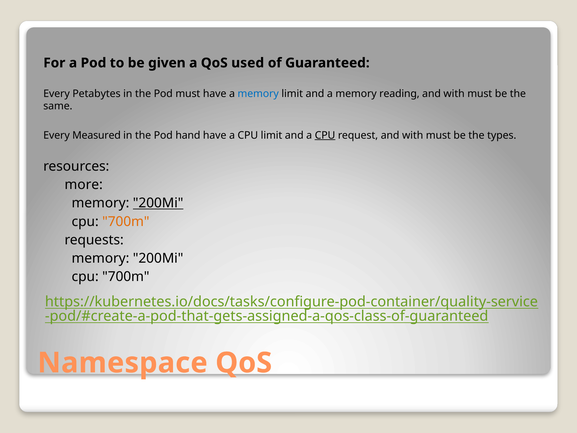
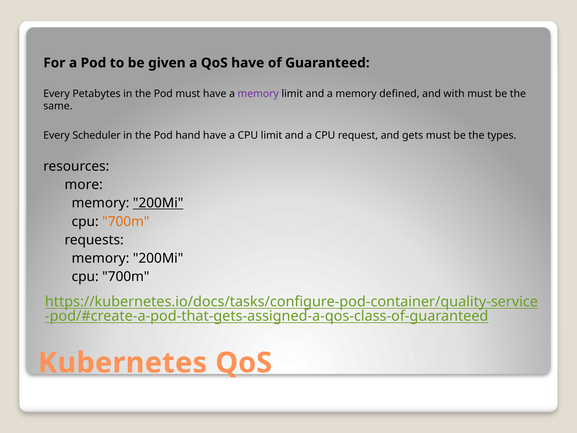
QoS used: used -> have (248, 63)
memory colour: blue -> purple (258, 94)
reading: reading -> defined (399, 94)
Measured: Measured -> Scheduler (97, 135)
CPU underline: present -> none (325, 135)
request and with: with -> gets (413, 135)
Namespace: Namespace -> Kubernetes (123, 363)
